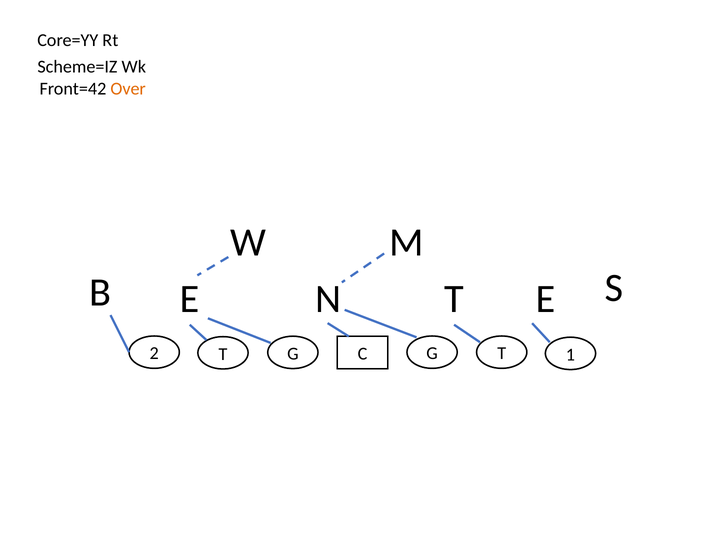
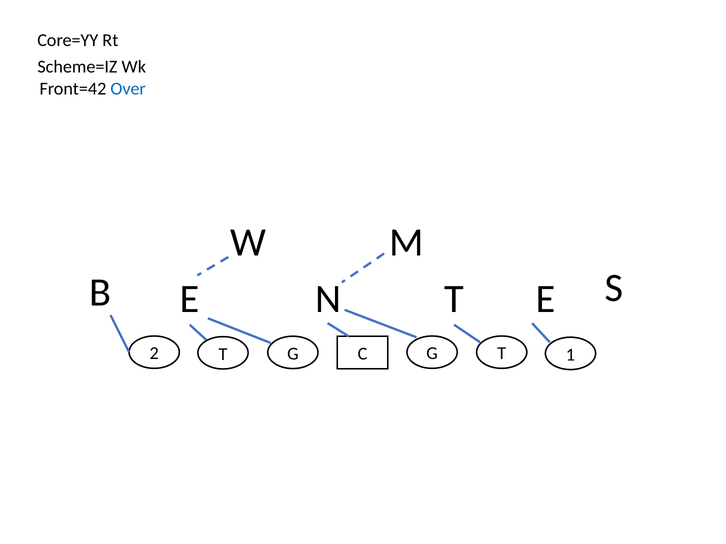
Over colour: orange -> blue (128, 89)
